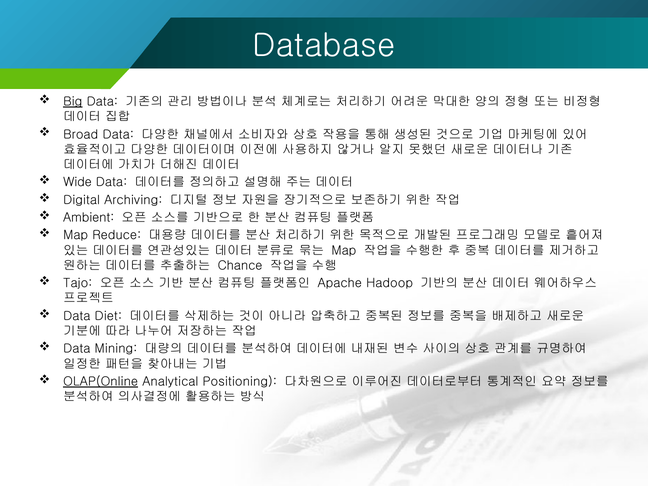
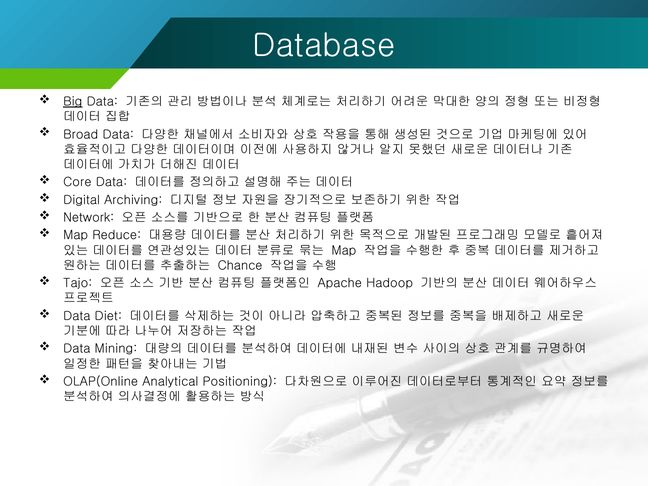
Wide: Wide -> Core (77, 182)
Ambient: Ambient -> Network (89, 218)
OLAP(Online underline: present -> none (101, 382)
